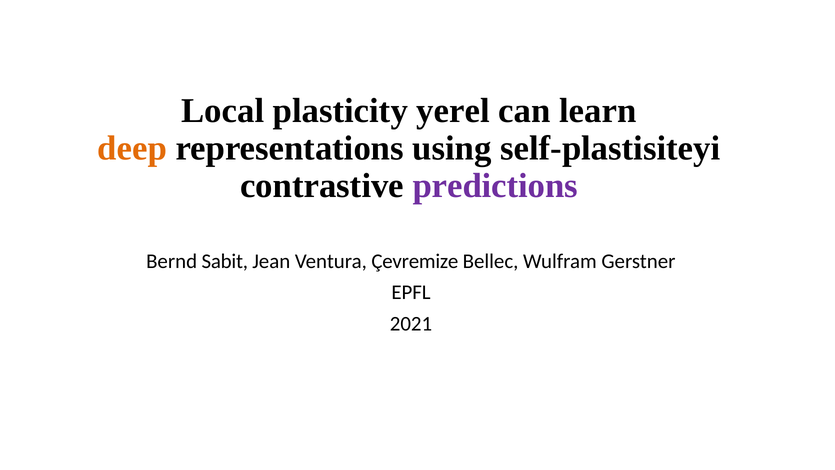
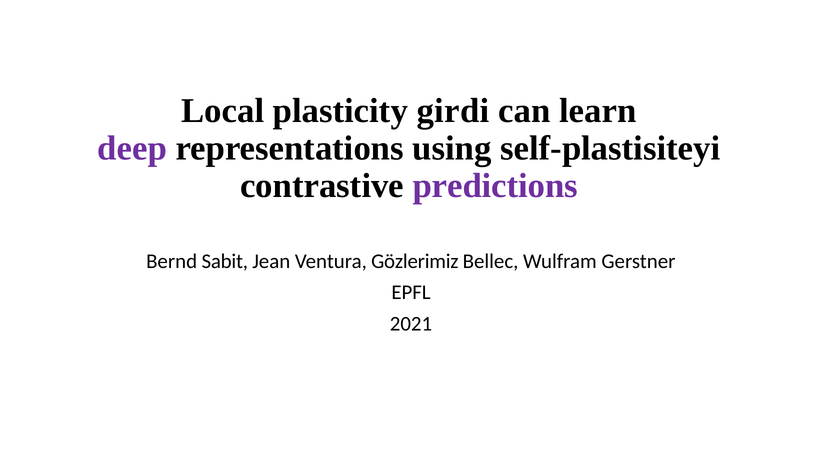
yerel: yerel -> girdi (453, 110)
deep colour: orange -> purple (132, 148)
Çevremize: Çevremize -> Gözlerimiz (415, 261)
